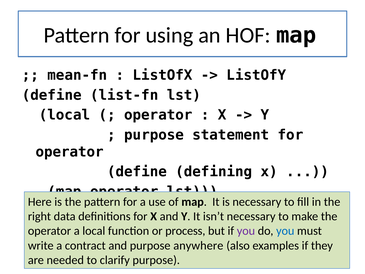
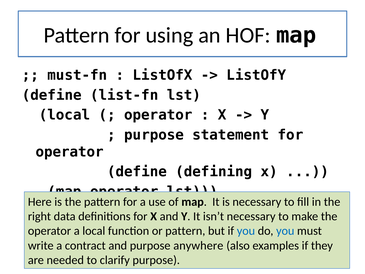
mean-fn: mean-fn -> must-fn (77, 75)
or process: process -> pattern (185, 231)
you colour: purple -> blue (246, 231)
